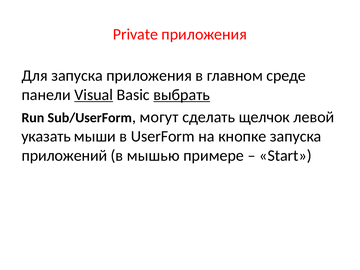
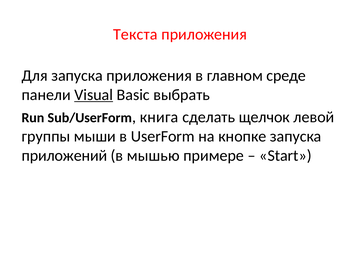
Private: Private -> Текста (135, 34)
выбрать underline: present -> none (182, 95)
могут: могут -> книга (159, 117)
указать: указать -> группы (46, 136)
